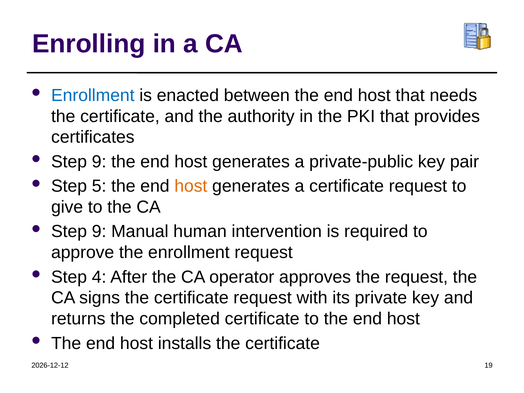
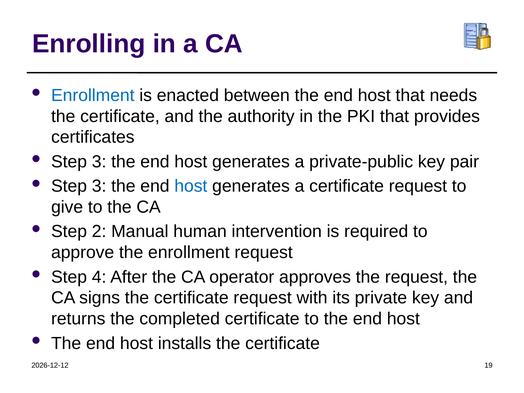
9: 9 -> 3 (99, 162)
5: 5 -> 3 (99, 186)
host colour: orange -> blue (191, 186)
9: 9 -> 2 (99, 232)
